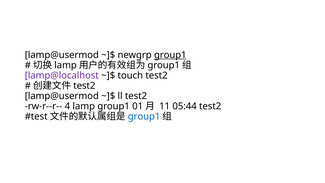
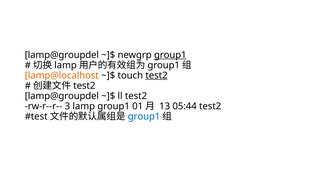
lamp@usermod: lamp@usermod -> lamp@groupdel (62, 55)
lamp@localhost colour: purple -> orange (62, 75)
test2 underline: none -> present (157, 75)
lamp@usermod: lamp@usermod -> lamp@groupdel (62, 96)
4: 4 -> 3 (67, 106)
11: 11 -> 13 (165, 106)
